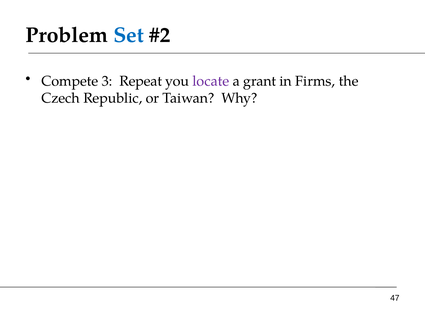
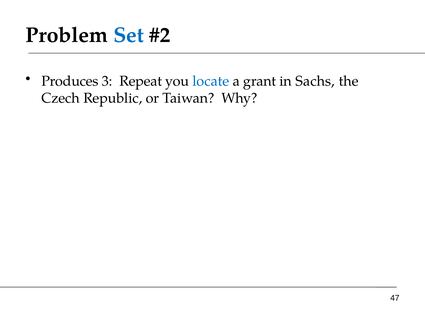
Compete: Compete -> Produces (70, 81)
locate colour: purple -> blue (211, 81)
Firms: Firms -> Sachs (315, 81)
